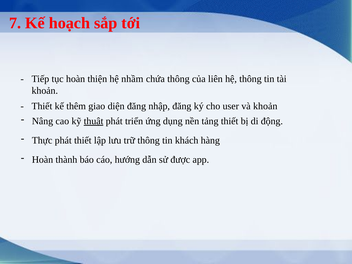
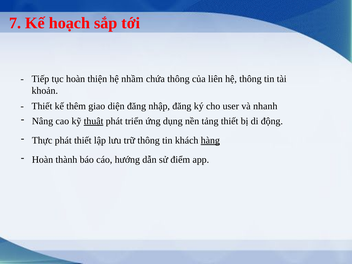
và khoản: khoản -> nhanh (265, 106)
hàng underline: none -> present (210, 140)
được: được -> điểm (180, 160)
